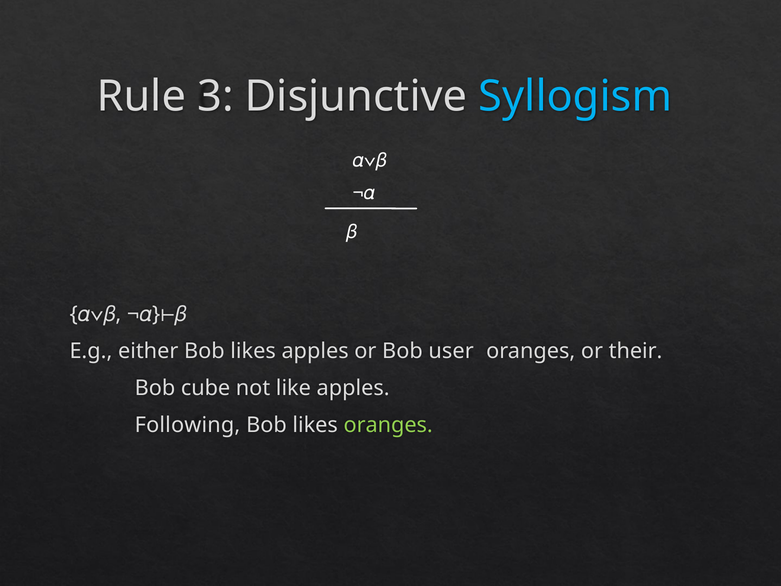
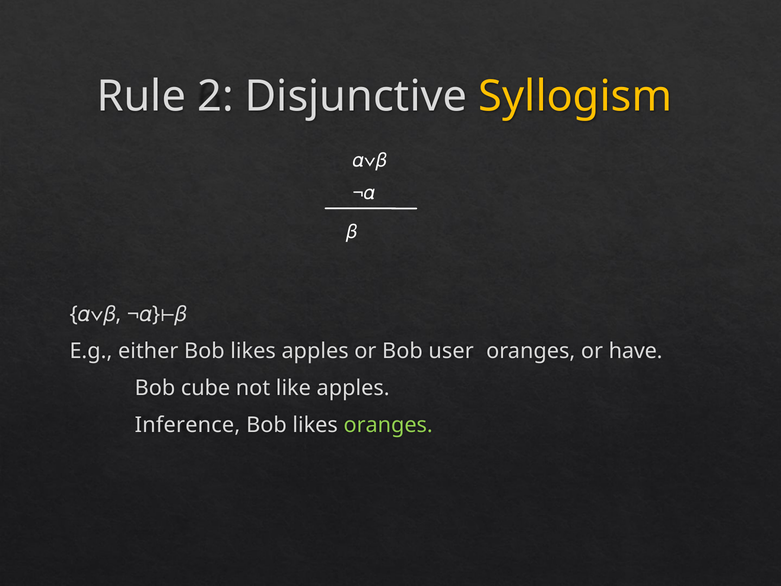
3: 3 -> 2 (215, 96)
Syllogism colour: light blue -> yellow (575, 96)
their: their -> have (636, 351)
Following: Following -> Inference (187, 425)
